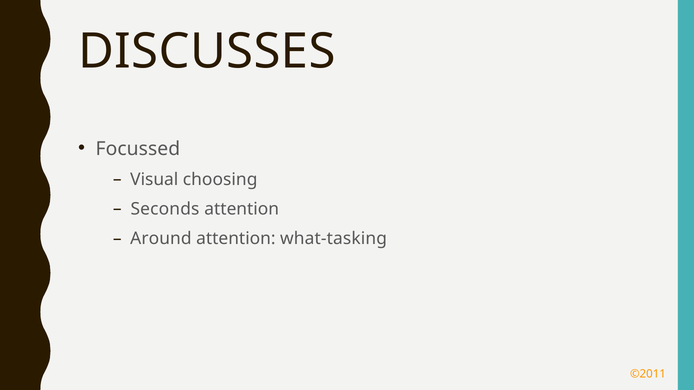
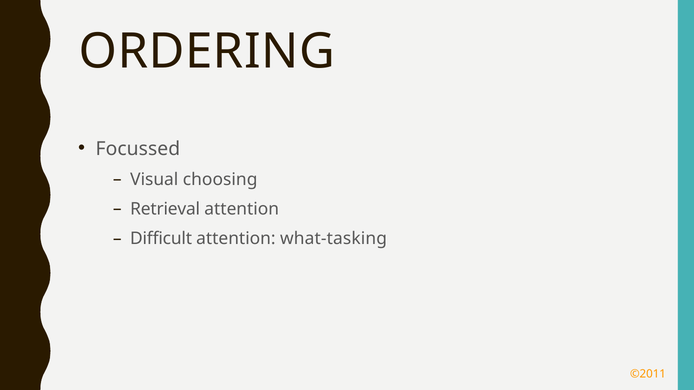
DISCUSSES: DISCUSSES -> ORDERING (207, 51)
Seconds: Seconds -> Retrieval (165, 209)
Around: Around -> Difficult (161, 239)
